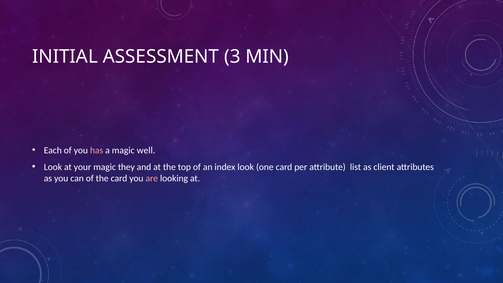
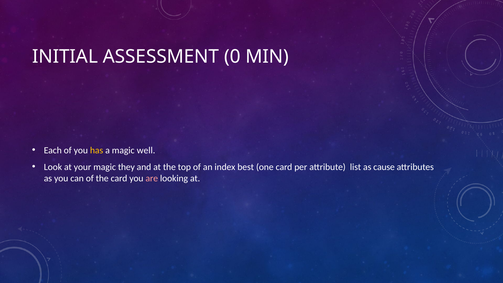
3: 3 -> 0 (232, 56)
has colour: pink -> yellow (97, 150)
index look: look -> best (246, 167)
client: client -> cause (384, 167)
